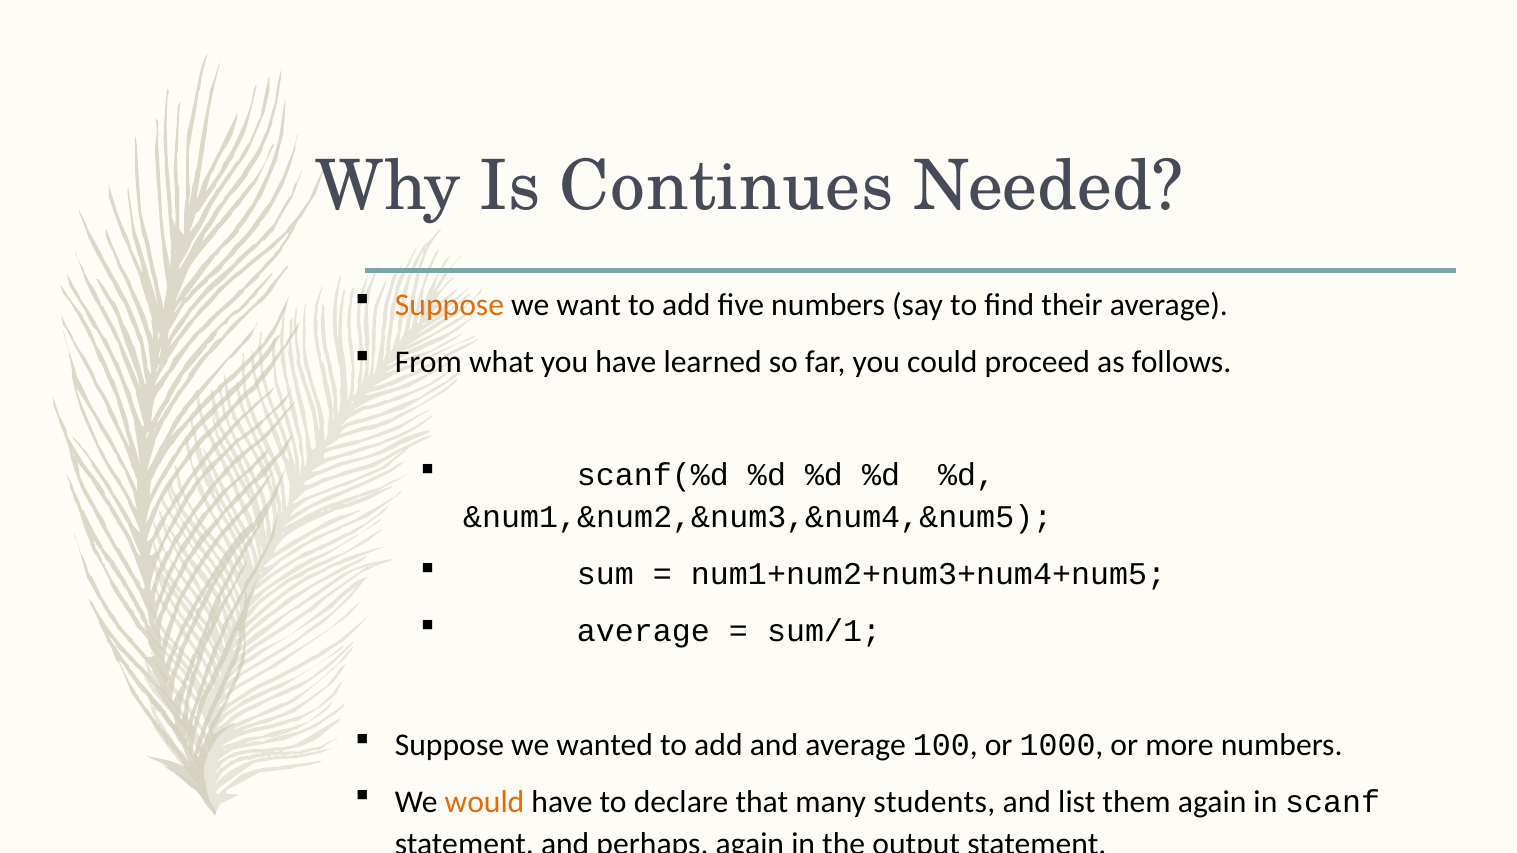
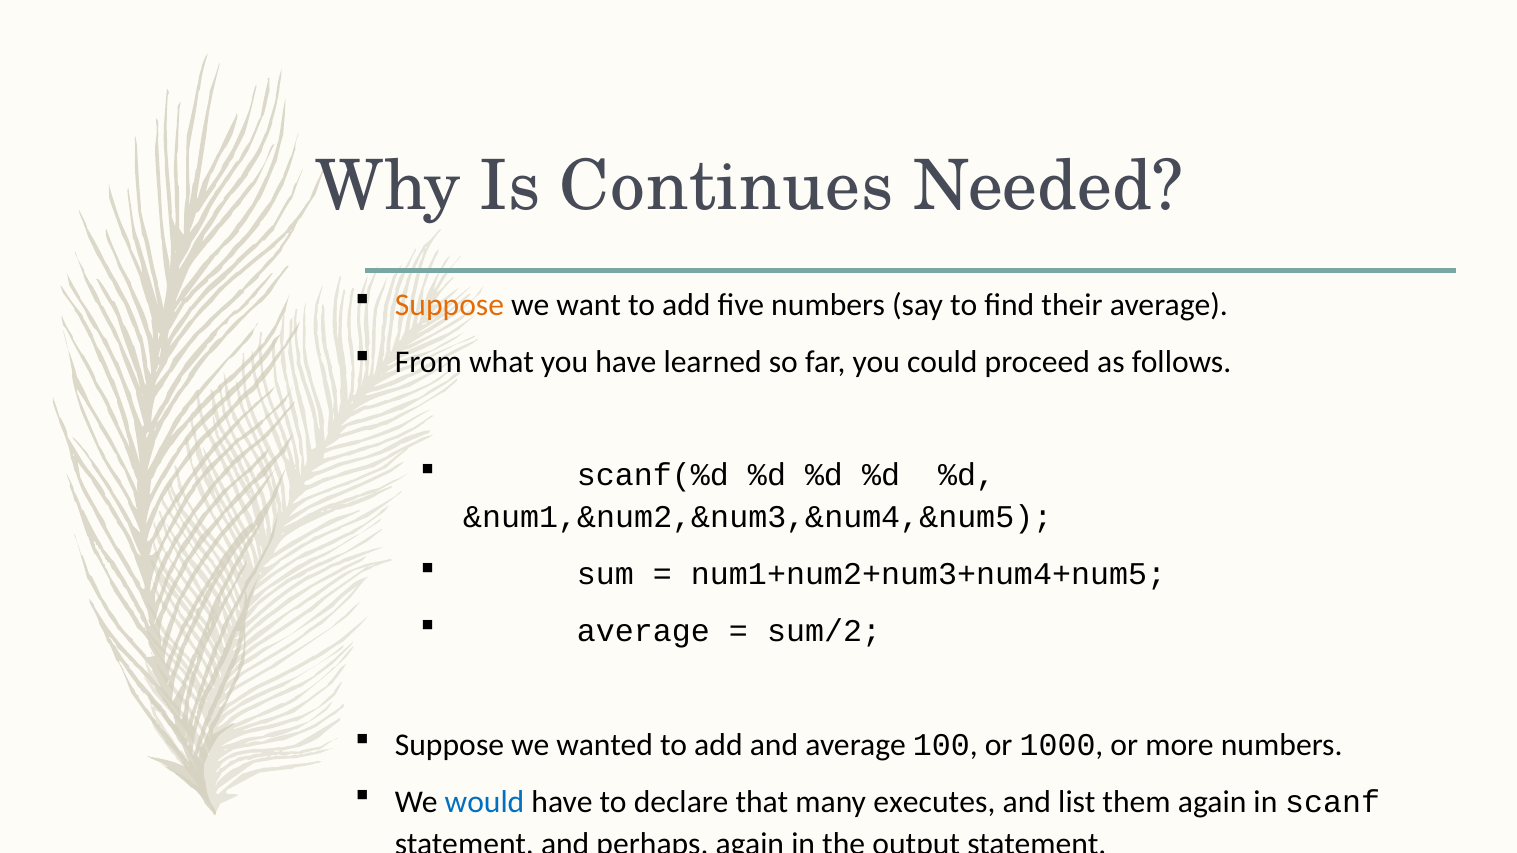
sum/1: sum/1 -> sum/2 (824, 631)
would colour: orange -> blue (485, 802)
students: students -> executes (934, 802)
